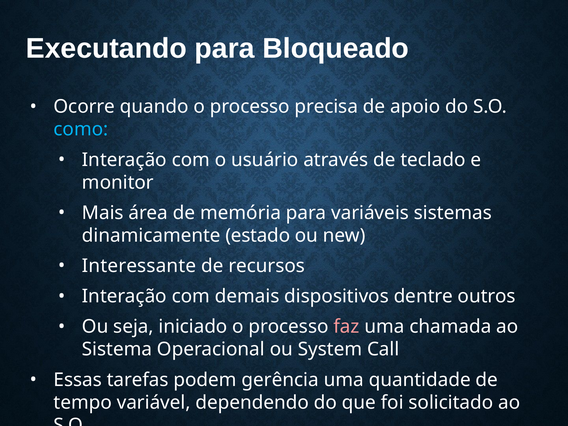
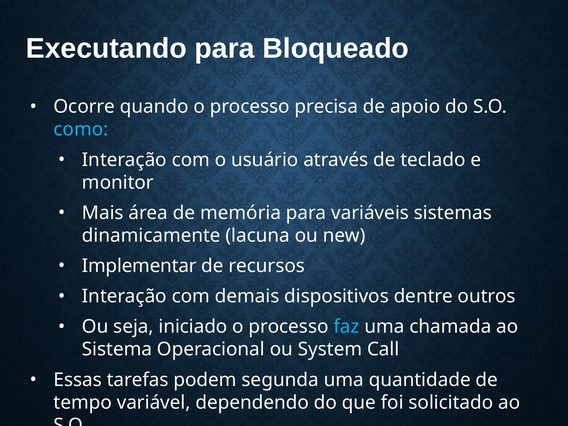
estado: estado -> lacuna (258, 236)
Interessante: Interessante -> Implementar (139, 266)
faz colour: pink -> light blue (347, 327)
gerência: gerência -> segunda (280, 380)
